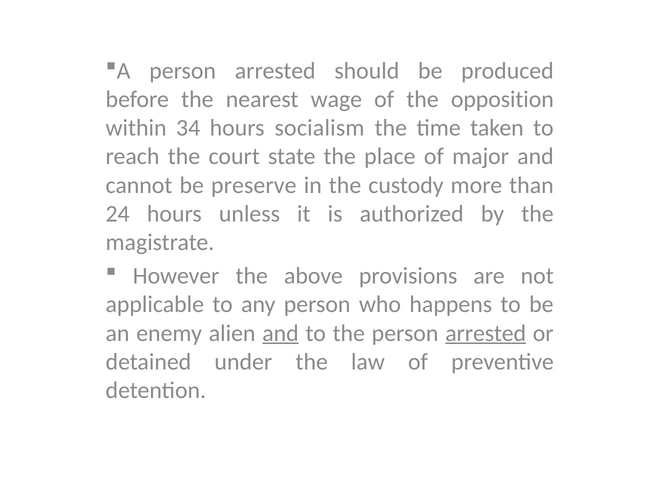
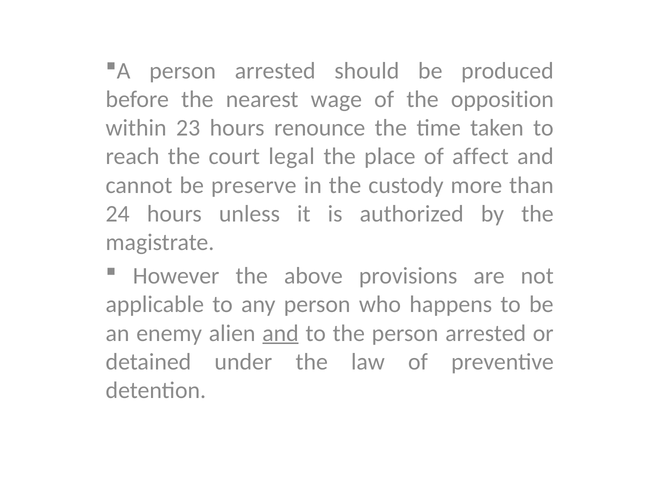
34: 34 -> 23 (188, 128)
socialism: socialism -> renounce (320, 128)
state: state -> legal (292, 157)
major: major -> affect (480, 157)
arrested underline: present -> none (486, 333)
